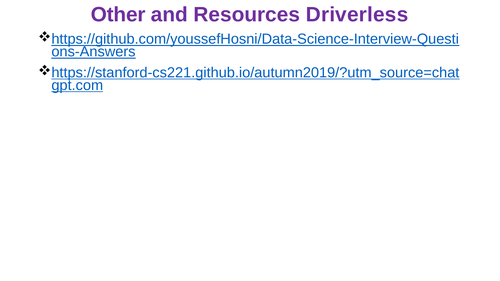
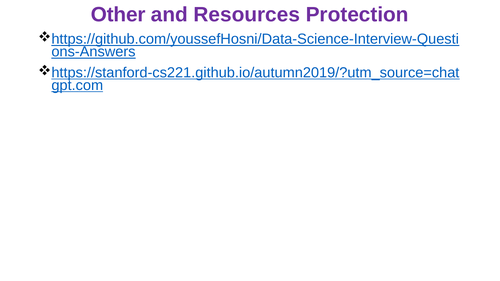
Driverless: Driverless -> Protection (357, 15)
